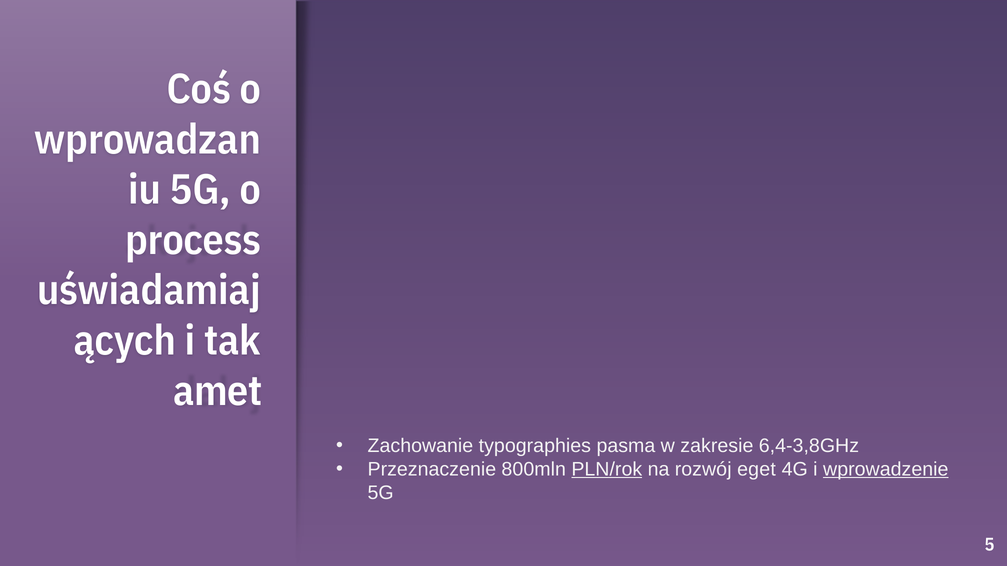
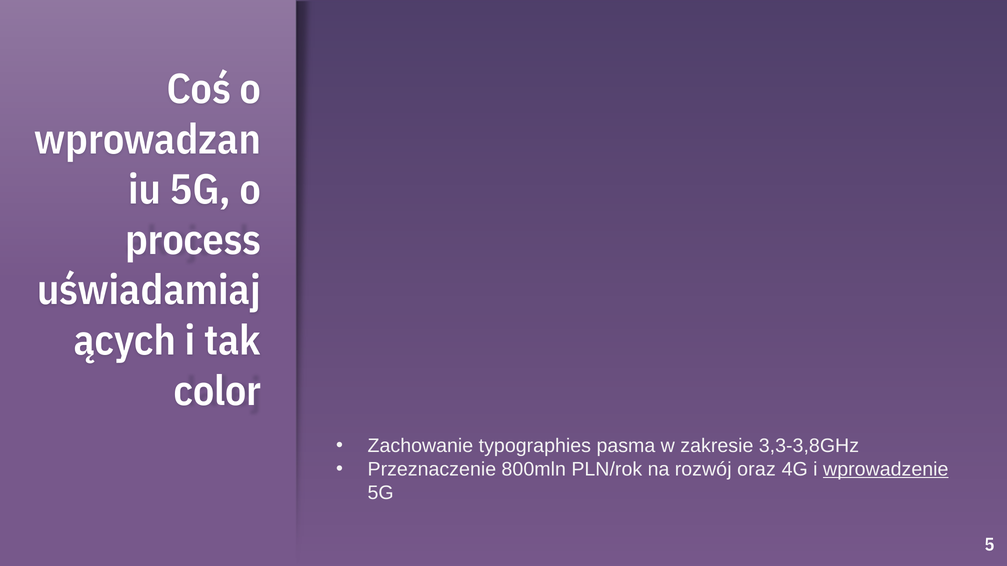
amet: amet -> color (218, 392)
6,4-3,8GHz: 6,4-3,8GHz -> 3,3-3,8GHz (809, 446)
PLN/rok underline: present -> none (607, 470)
eget: eget -> oraz (756, 470)
